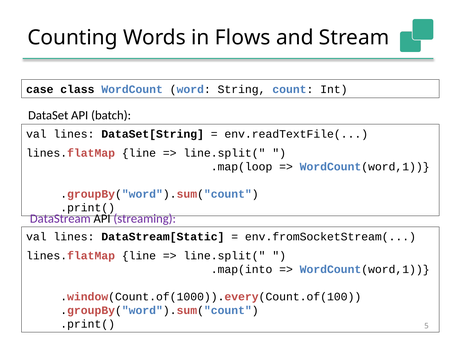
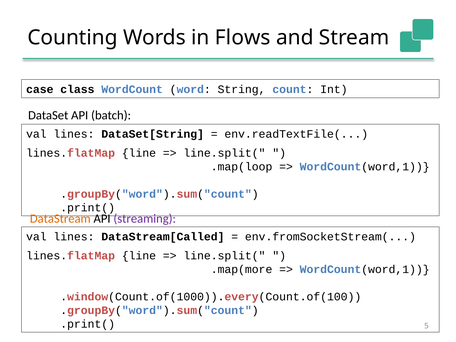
DataStream colour: purple -> orange (60, 219)
DataStream[Static: DataStream[Static -> DataStream[Called (163, 237)
.map(into: .map(into -> .map(more (242, 269)
